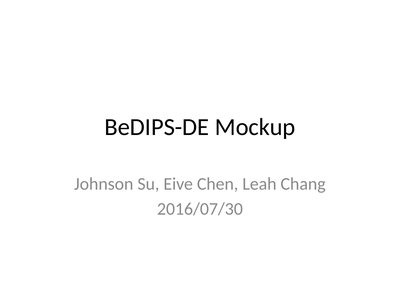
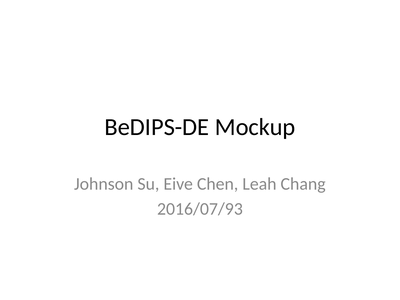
2016/07/30: 2016/07/30 -> 2016/07/93 (200, 209)
